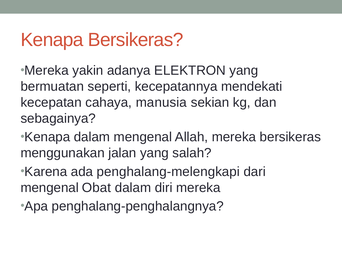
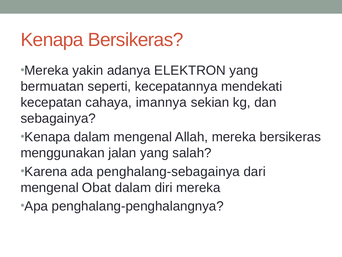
manusia: manusia -> imannya (161, 102)
penghalang-melengkapi: penghalang-melengkapi -> penghalang-sebagainya (168, 171)
